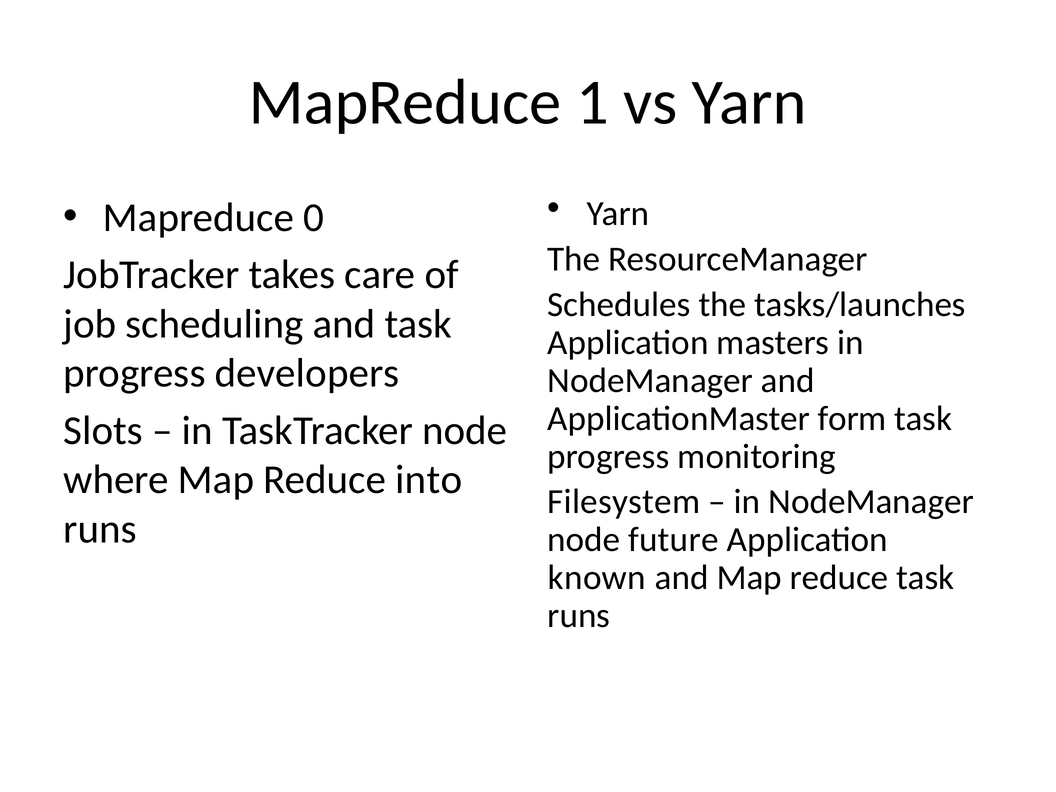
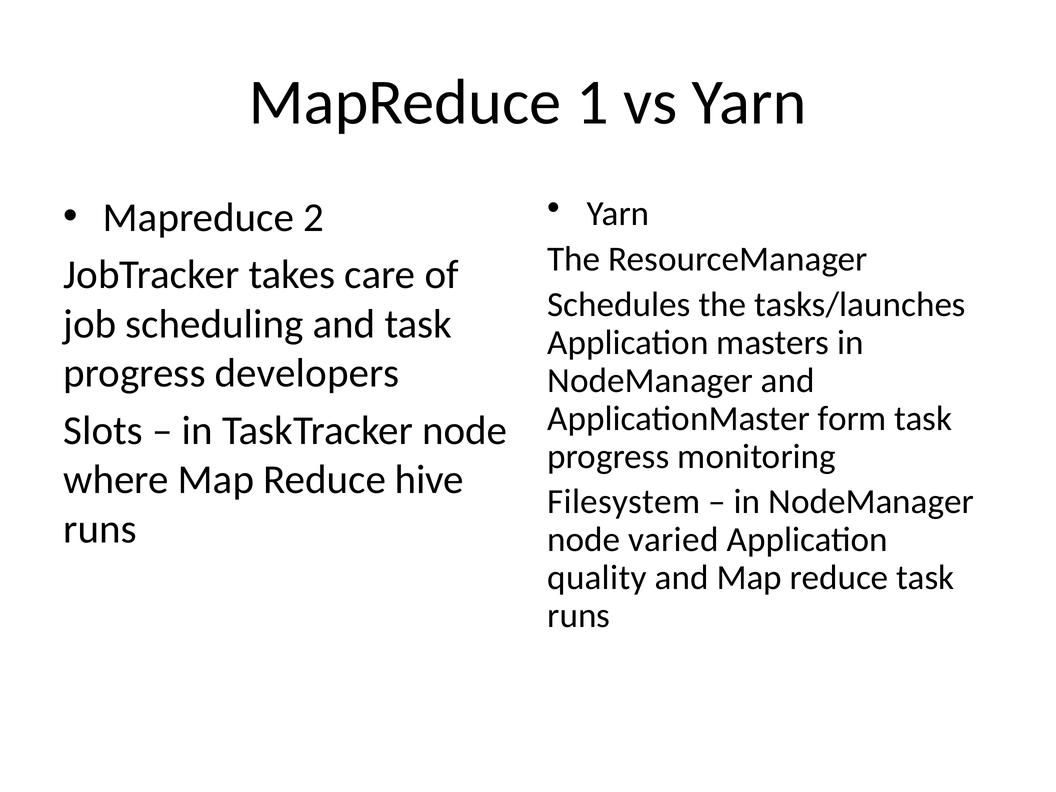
0: 0 -> 2 (314, 218)
into: into -> hive (429, 480)
future: future -> varied (673, 540)
known: known -> quality (597, 578)
